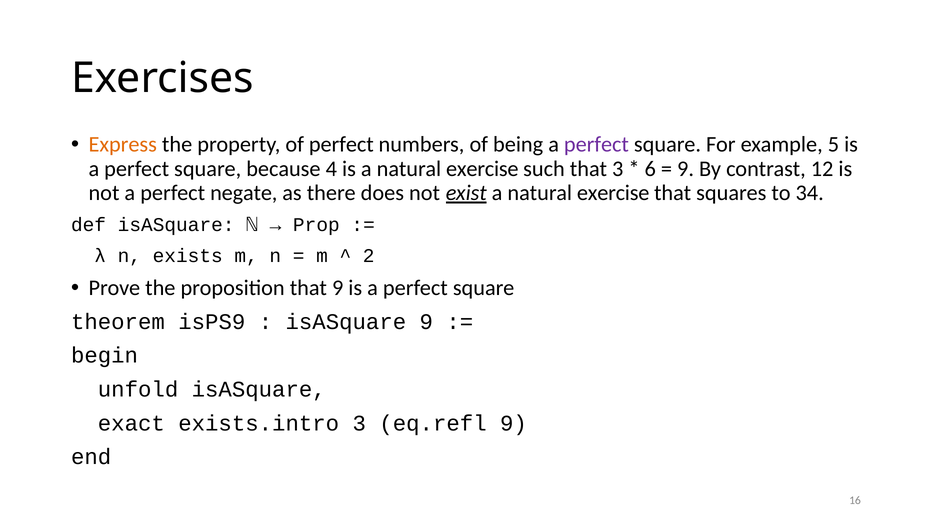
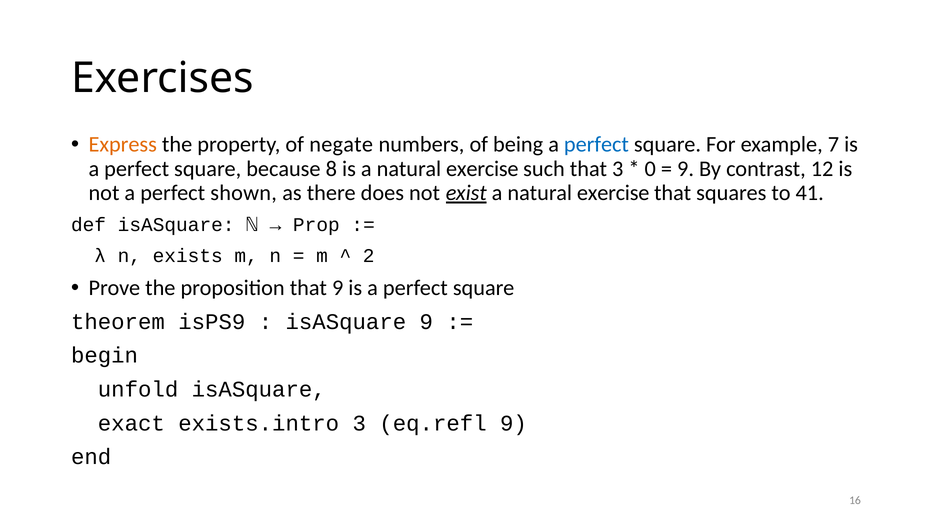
of perfect: perfect -> negate (341, 145)
perfect colour: purple -> blue (596, 145)
5: 5 -> 7 (833, 145)
4: 4 -> 8 (331, 169)
6: 6 -> 0 (650, 169)
negate: negate -> shown (244, 193)
34: 34 -> 41 (810, 193)
